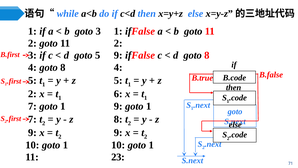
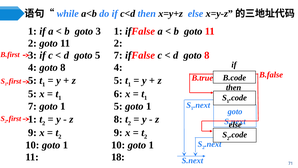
9: 9 -> 7 (118, 55)
2: 2 -> 5 (32, 94)
9: 9 -> 5 (118, 106)
7: 7 -> 1 (32, 119)
23: 23 -> 18 (118, 157)
